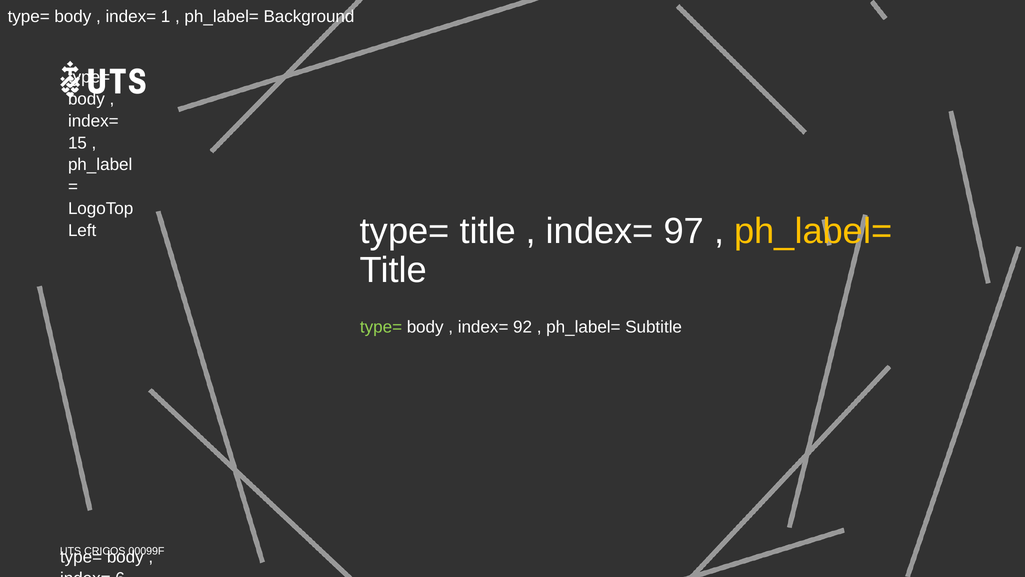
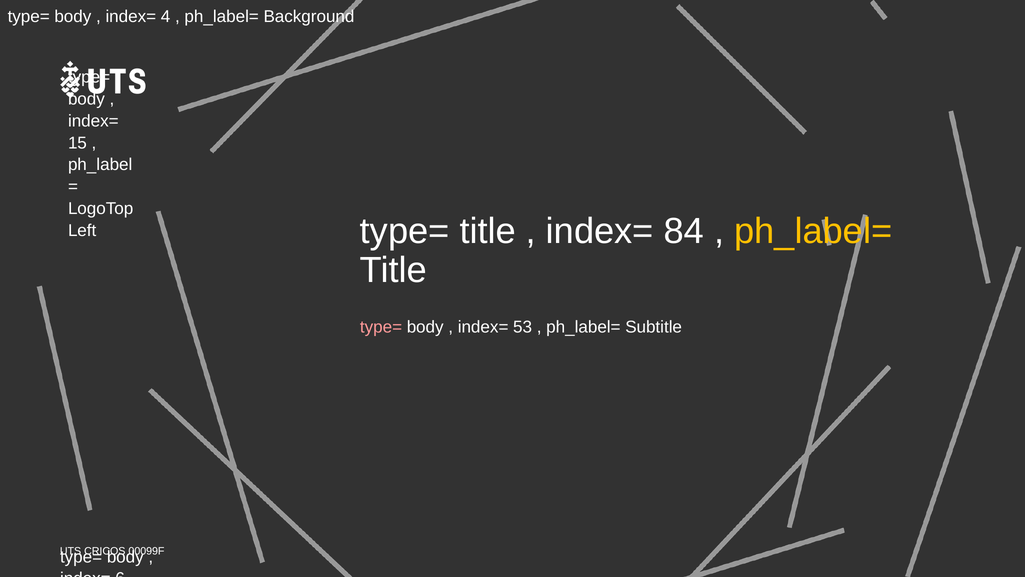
1: 1 -> 4 (166, 17)
97: 97 -> 84 (684, 231)
type= colour: light green -> pink (381, 327)
92: 92 -> 53 (523, 327)
